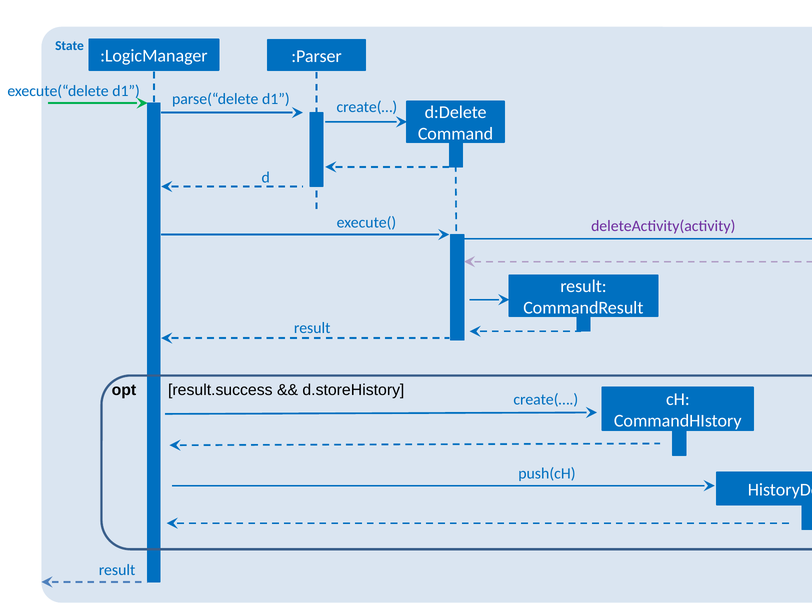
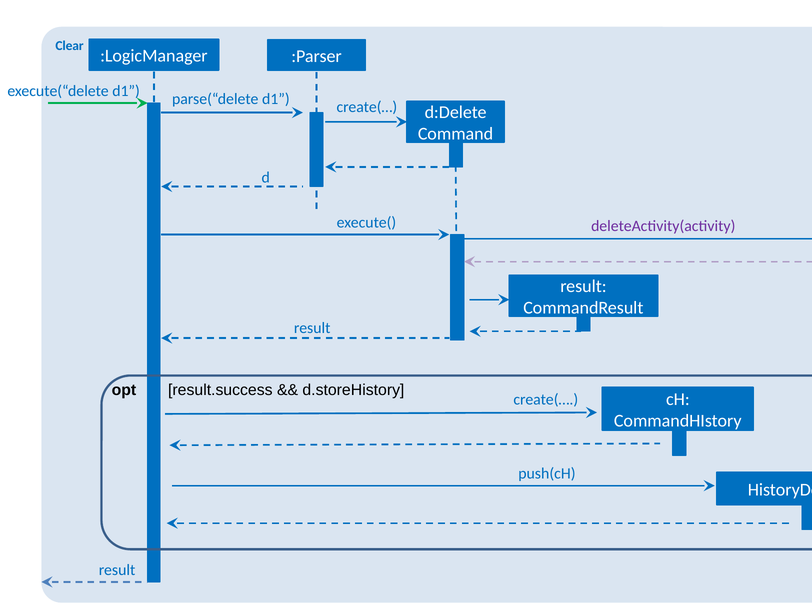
State: State -> Clear (70, 46)
